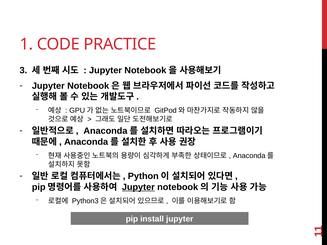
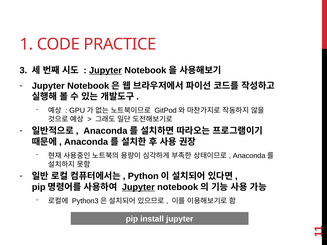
Jupyter underline: none -> present (105, 70)
